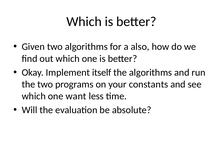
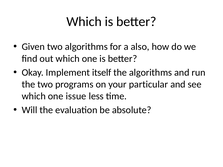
constants: constants -> particular (148, 84)
want: want -> issue (76, 96)
